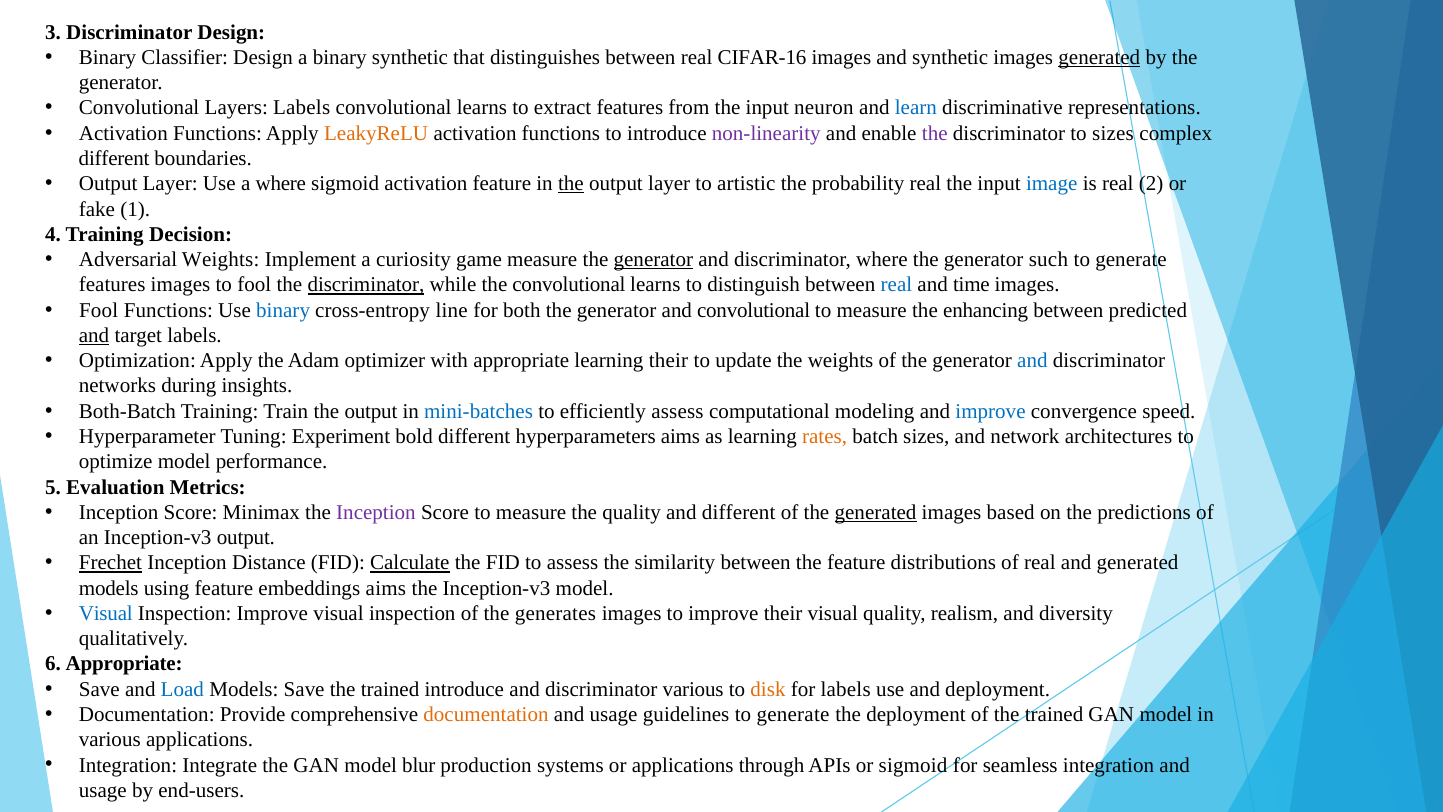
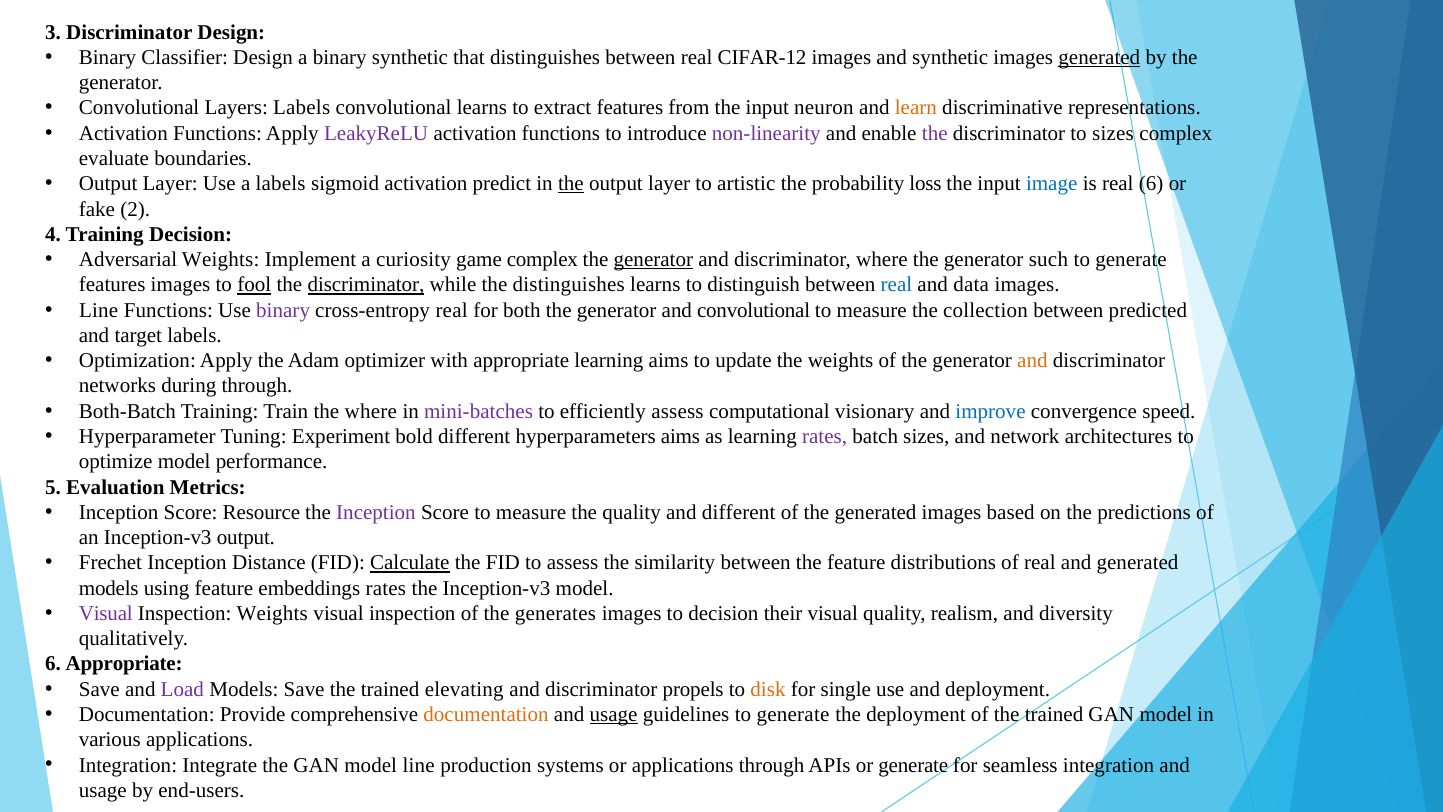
CIFAR-16: CIFAR-16 -> CIFAR-12 (762, 57)
learn colour: blue -> orange (916, 108)
LeakyReLU colour: orange -> purple (376, 133)
different: different -> evaluate (114, 158)
a where: where -> labels (281, 184)
activation feature: feature -> predict (502, 184)
probability real: real -> loss (925, 184)
real 2: 2 -> 6 (1151, 184)
1: 1 -> 2 (135, 209)
game measure: measure -> complex (542, 260)
fool underline: none -> present (254, 285)
the convolutional: convolutional -> distinguishes (569, 285)
time: time -> data (971, 285)
Fool: Fool -> Line (99, 310)
binary colour: blue -> purple (283, 310)
cross-entropy line: line -> real (452, 310)
enhancing: enhancing -> collection (985, 310)
and underline: present -> none (94, 335)
learning their: their -> aims (669, 361)
and colour: blue -> orange (1032, 361)
during insights: insights -> through (257, 386)
Train the output: output -> where (371, 411)
mini-batches colour: blue -> purple (479, 411)
modeling: modeling -> visionary (875, 411)
rates colour: orange -> purple (825, 436)
Minimax: Minimax -> Resource (261, 512)
generated underline: present -> none (876, 512)
Frechet underline: present -> none (110, 563)
embeddings aims: aims -> rates (386, 588)
Visual colour: blue -> purple (106, 613)
Inspection Improve: Improve -> Weights (272, 613)
to improve: improve -> decision (723, 613)
Load colour: blue -> purple (182, 689)
trained introduce: introduce -> elevating (464, 689)
discriminator various: various -> propels (693, 689)
for labels: labels -> single (846, 689)
usage underline: none -> present (614, 714)
model blur: blur -> line (419, 765)
or sigmoid: sigmoid -> generate (913, 765)
